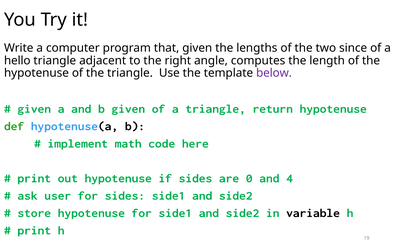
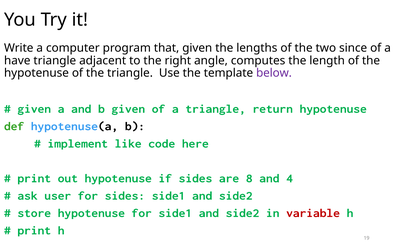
hello: hello -> have (17, 61)
math: math -> like (128, 144)
0: 0 -> 8 (249, 179)
variable colour: black -> red (313, 213)
